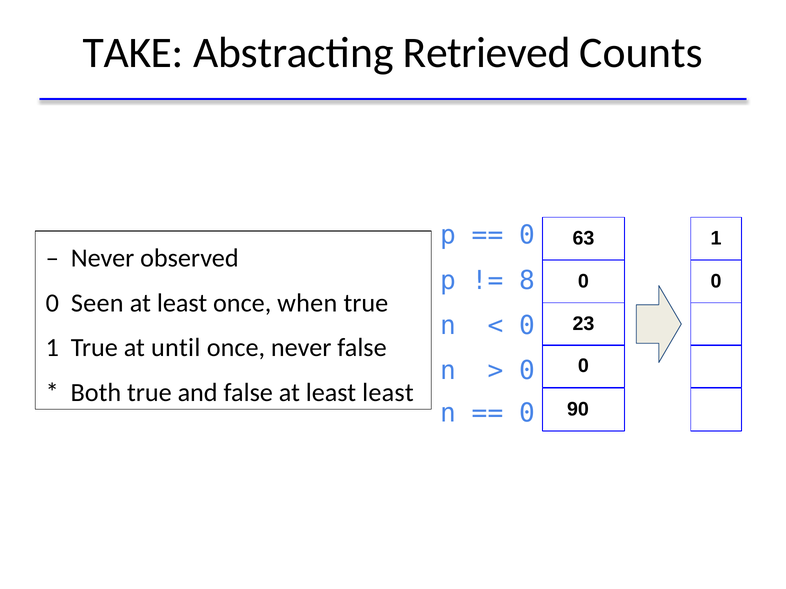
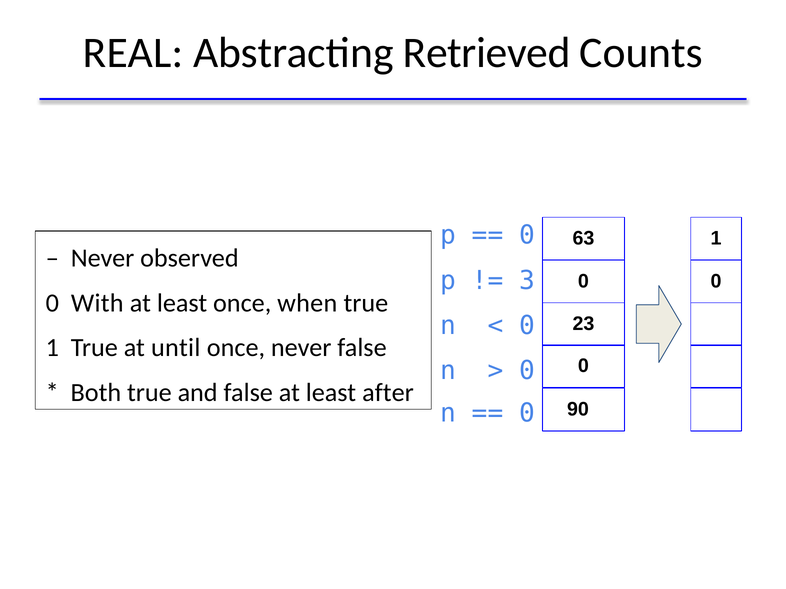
TAKE: TAKE -> REAL (133, 53)
8: 8 -> 3 (527, 281)
Seen: Seen -> With (97, 303)
least least: least -> after (388, 393)
